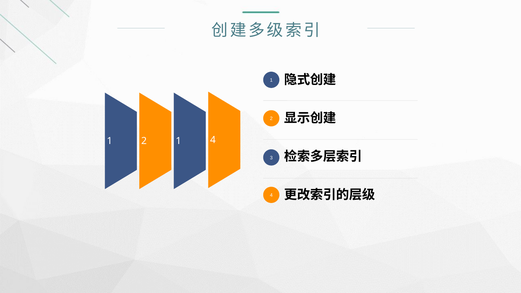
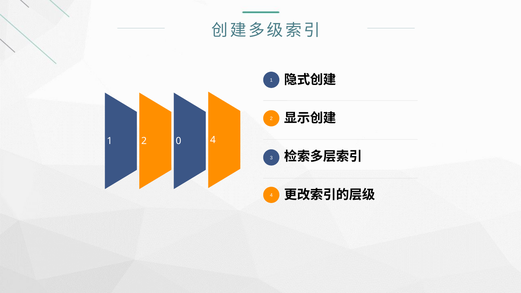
2 1: 1 -> 0 (178, 141)
